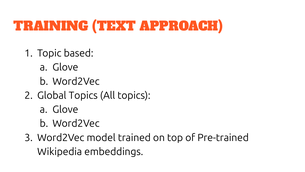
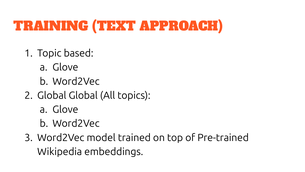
Global Topics: Topics -> Global (83, 95)
